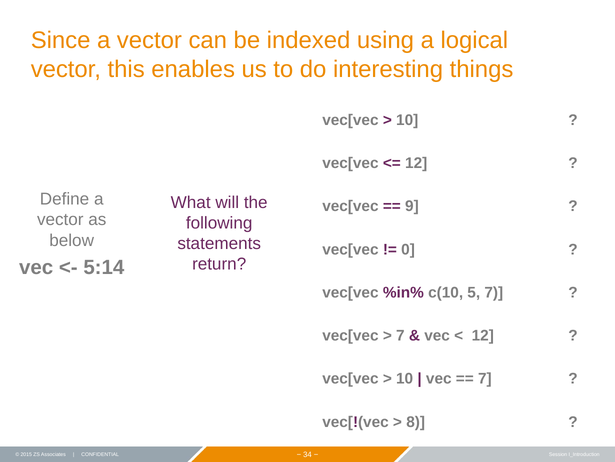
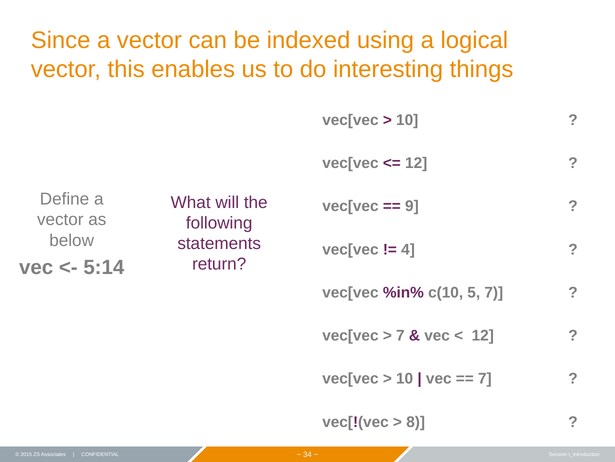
0: 0 -> 4 (408, 249)
